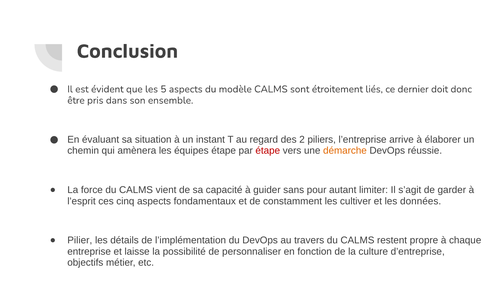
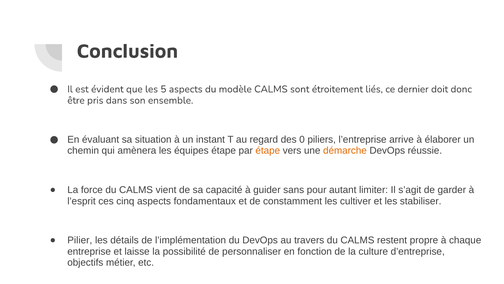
2: 2 -> 0 (302, 139)
étape colour: red -> orange (268, 150)
données: données -> stabiliser (421, 201)
